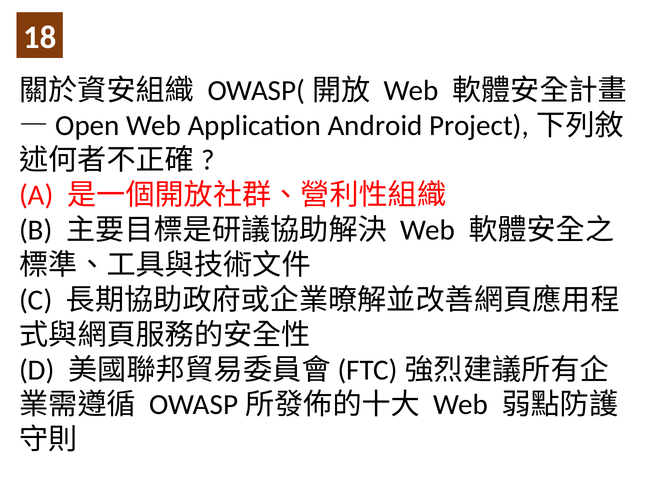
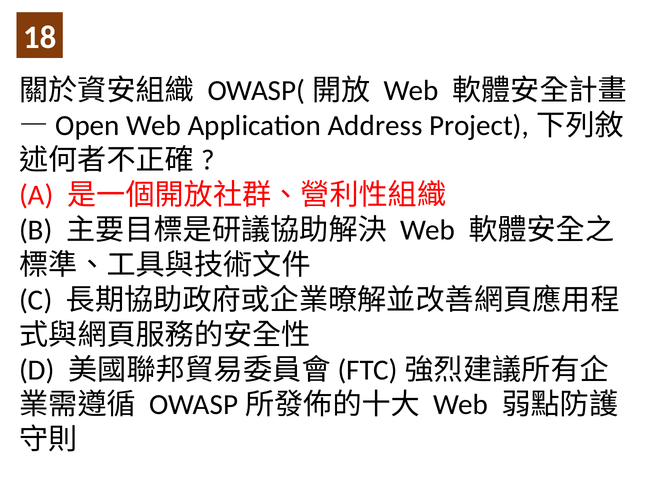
Android: Android -> Address (375, 125)
